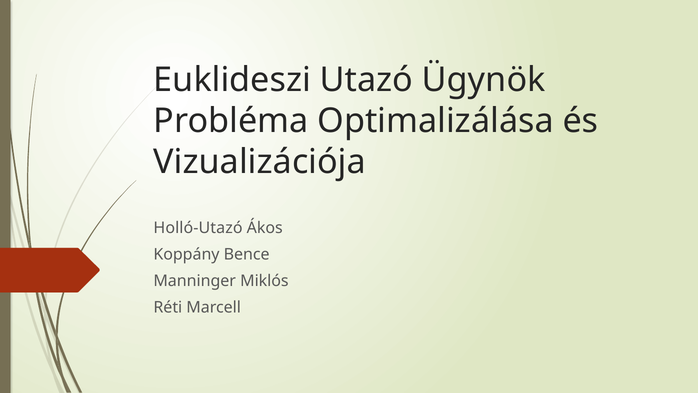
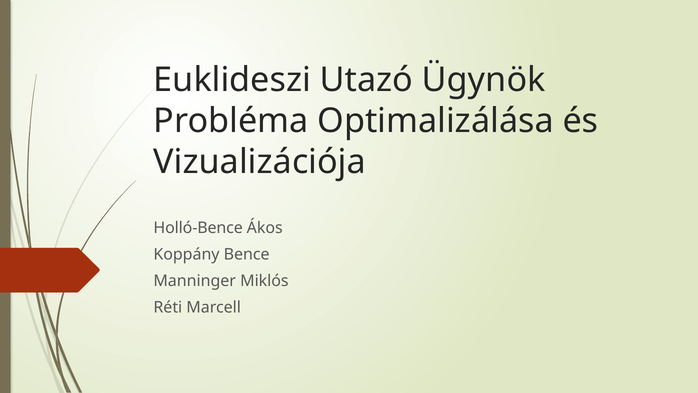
Holló-Utazó: Holló-Utazó -> Holló-Bence (198, 228)
